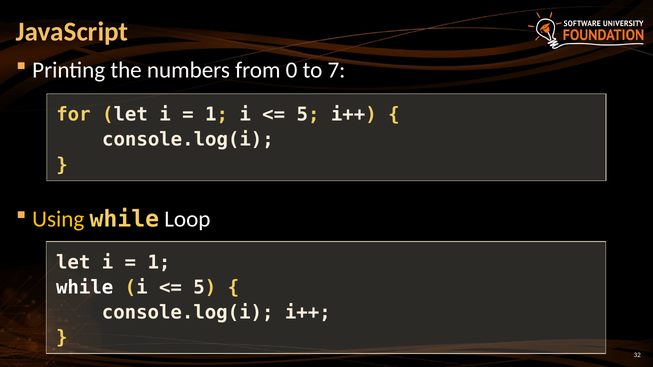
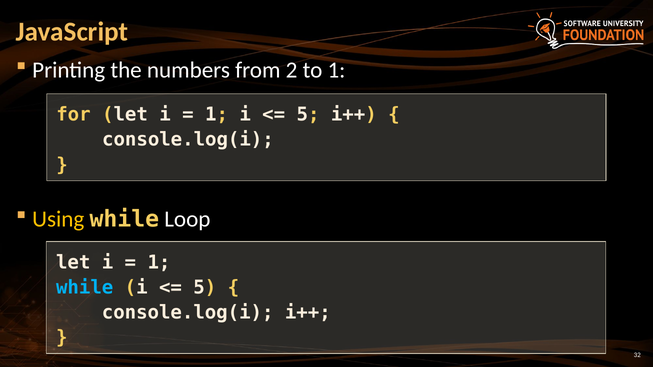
0: 0 -> 2 (292, 70)
to 7: 7 -> 1 (336, 70)
while colour: white -> light blue (85, 288)
